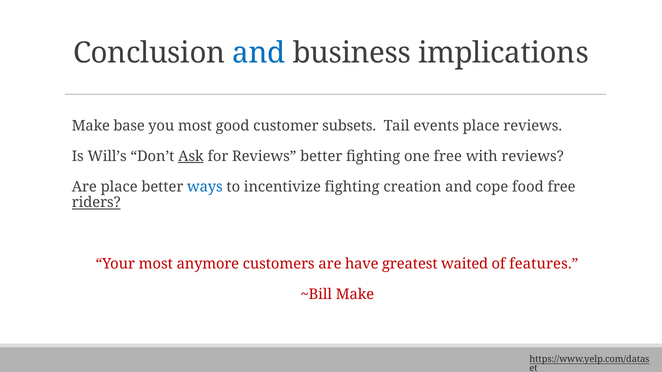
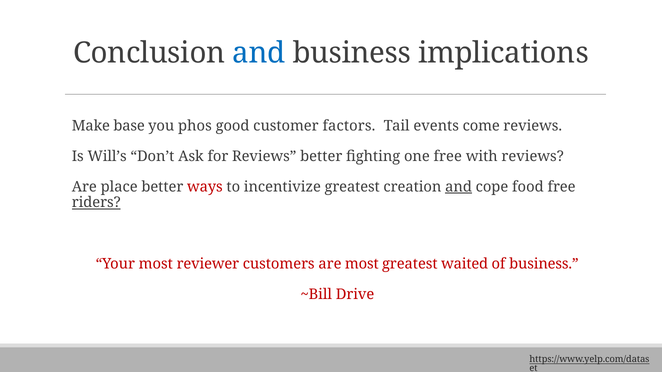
you most: most -> phos (195, 126)
subsets: subsets -> factors (349, 126)
events place: place -> come (481, 126)
Ask underline: present -> none (191, 156)
ways colour: blue -> red (205, 187)
incentivize fighting: fighting -> greatest (352, 187)
and underline: none -> present (459, 187)
anymore: anymore -> reviewer (208, 264)
are have: have -> most (362, 264)
of features: features -> business (544, 264)
~Bill Make: Make -> Drive (355, 295)
